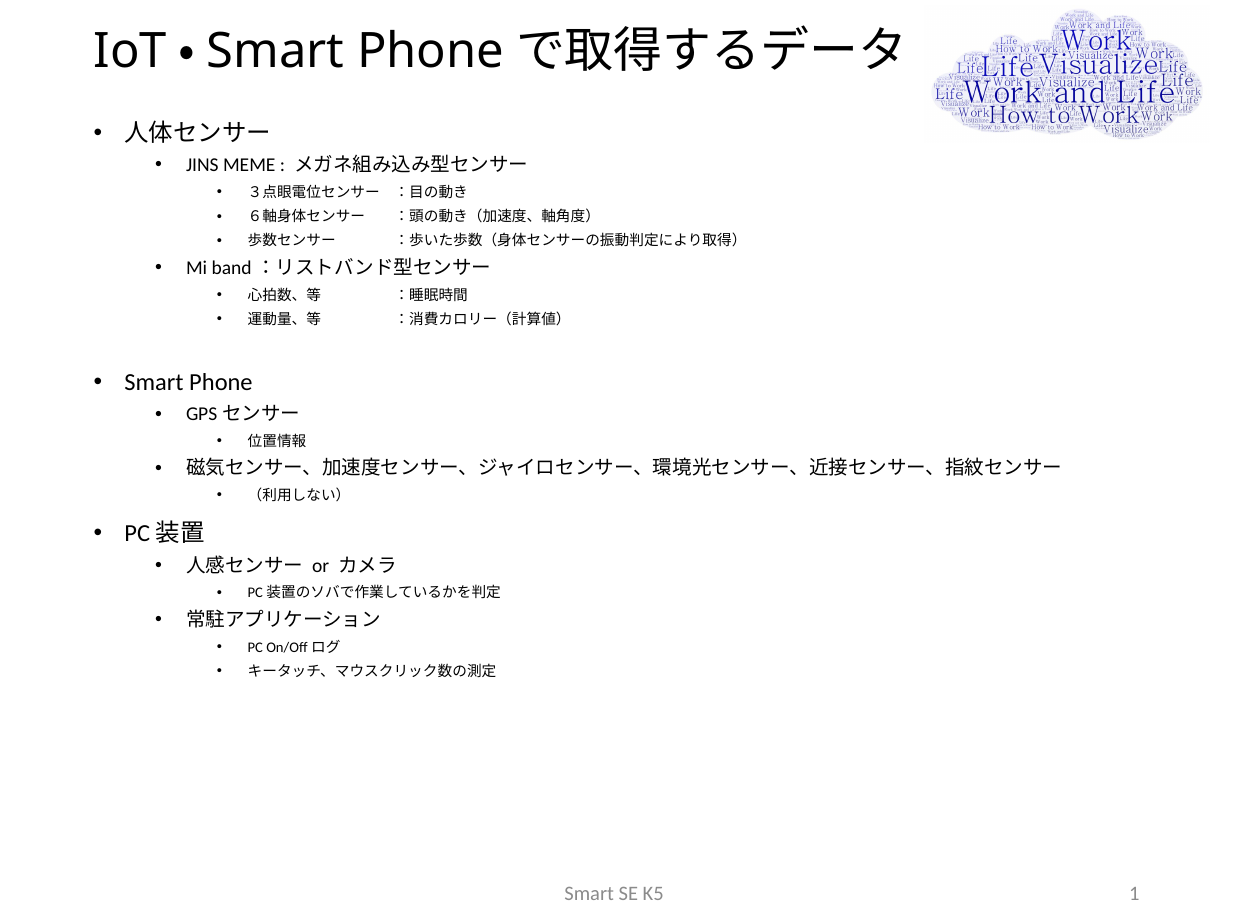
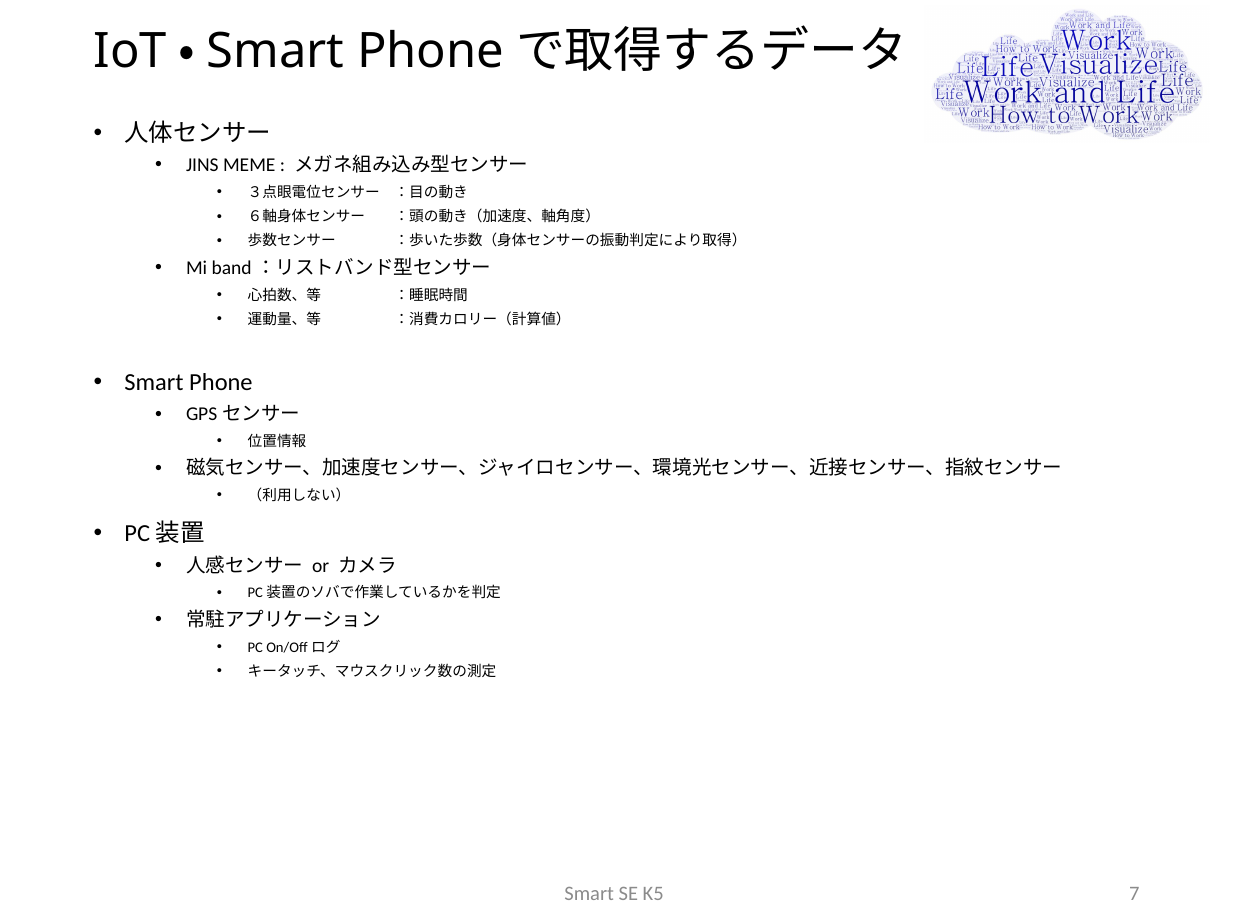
1: 1 -> 7 (1134, 895)
